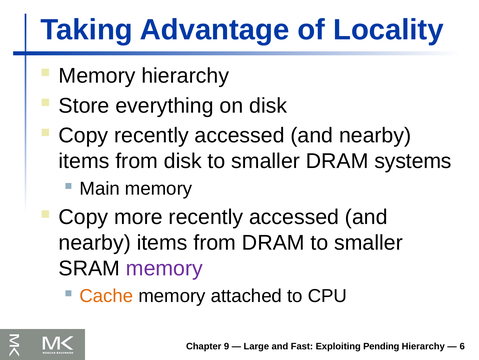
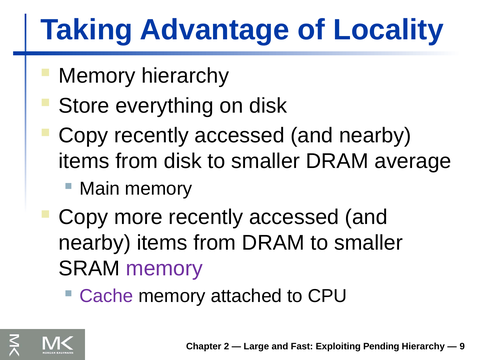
systems: systems -> average (413, 161)
Cache colour: orange -> purple (106, 295)
9: 9 -> 2 (227, 346)
6: 6 -> 9 (462, 346)
